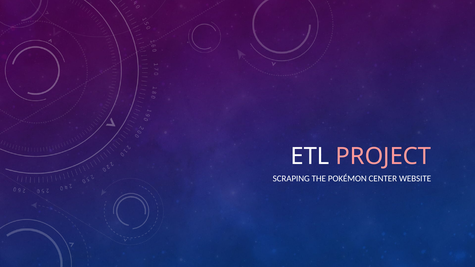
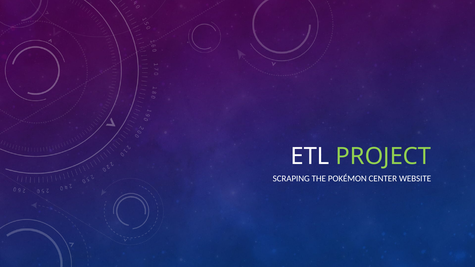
PROJECT colour: pink -> light green (383, 156)
